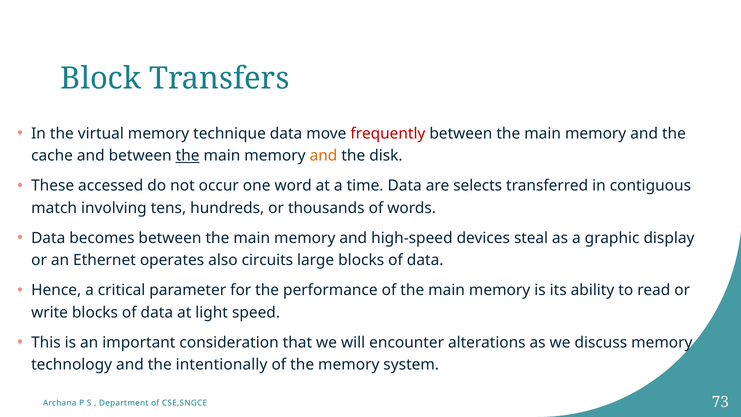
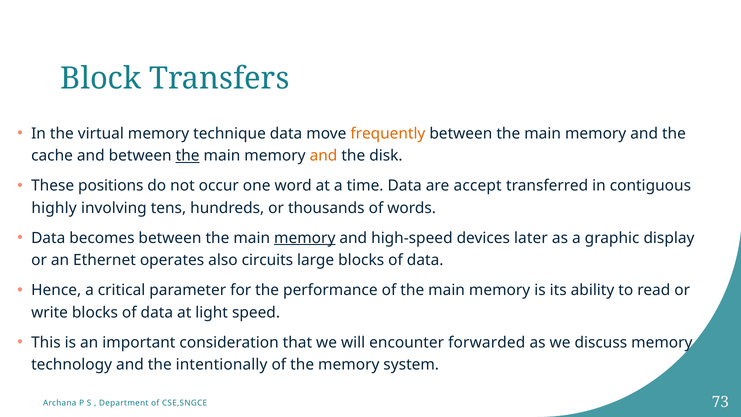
frequently colour: red -> orange (388, 133)
accessed: accessed -> positions (111, 186)
selects: selects -> accept (478, 186)
match: match -> highly (54, 208)
memory underline: none -> present (305, 238)
steal: steal -> later (531, 238)
alterations: alterations -> forwarded (487, 342)
